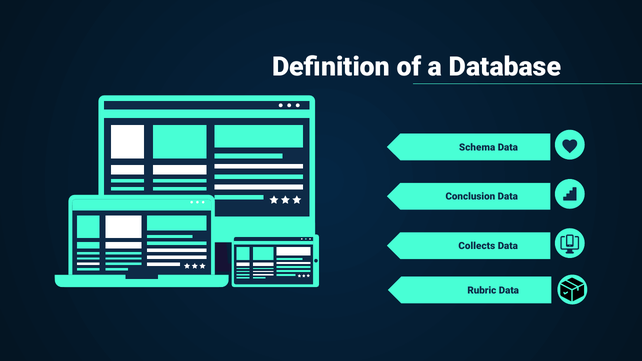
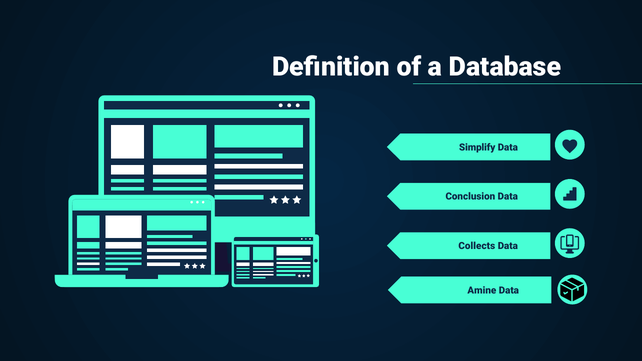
Schema: Schema -> Simplify (477, 148)
Rubric: Rubric -> Amine (482, 290)
